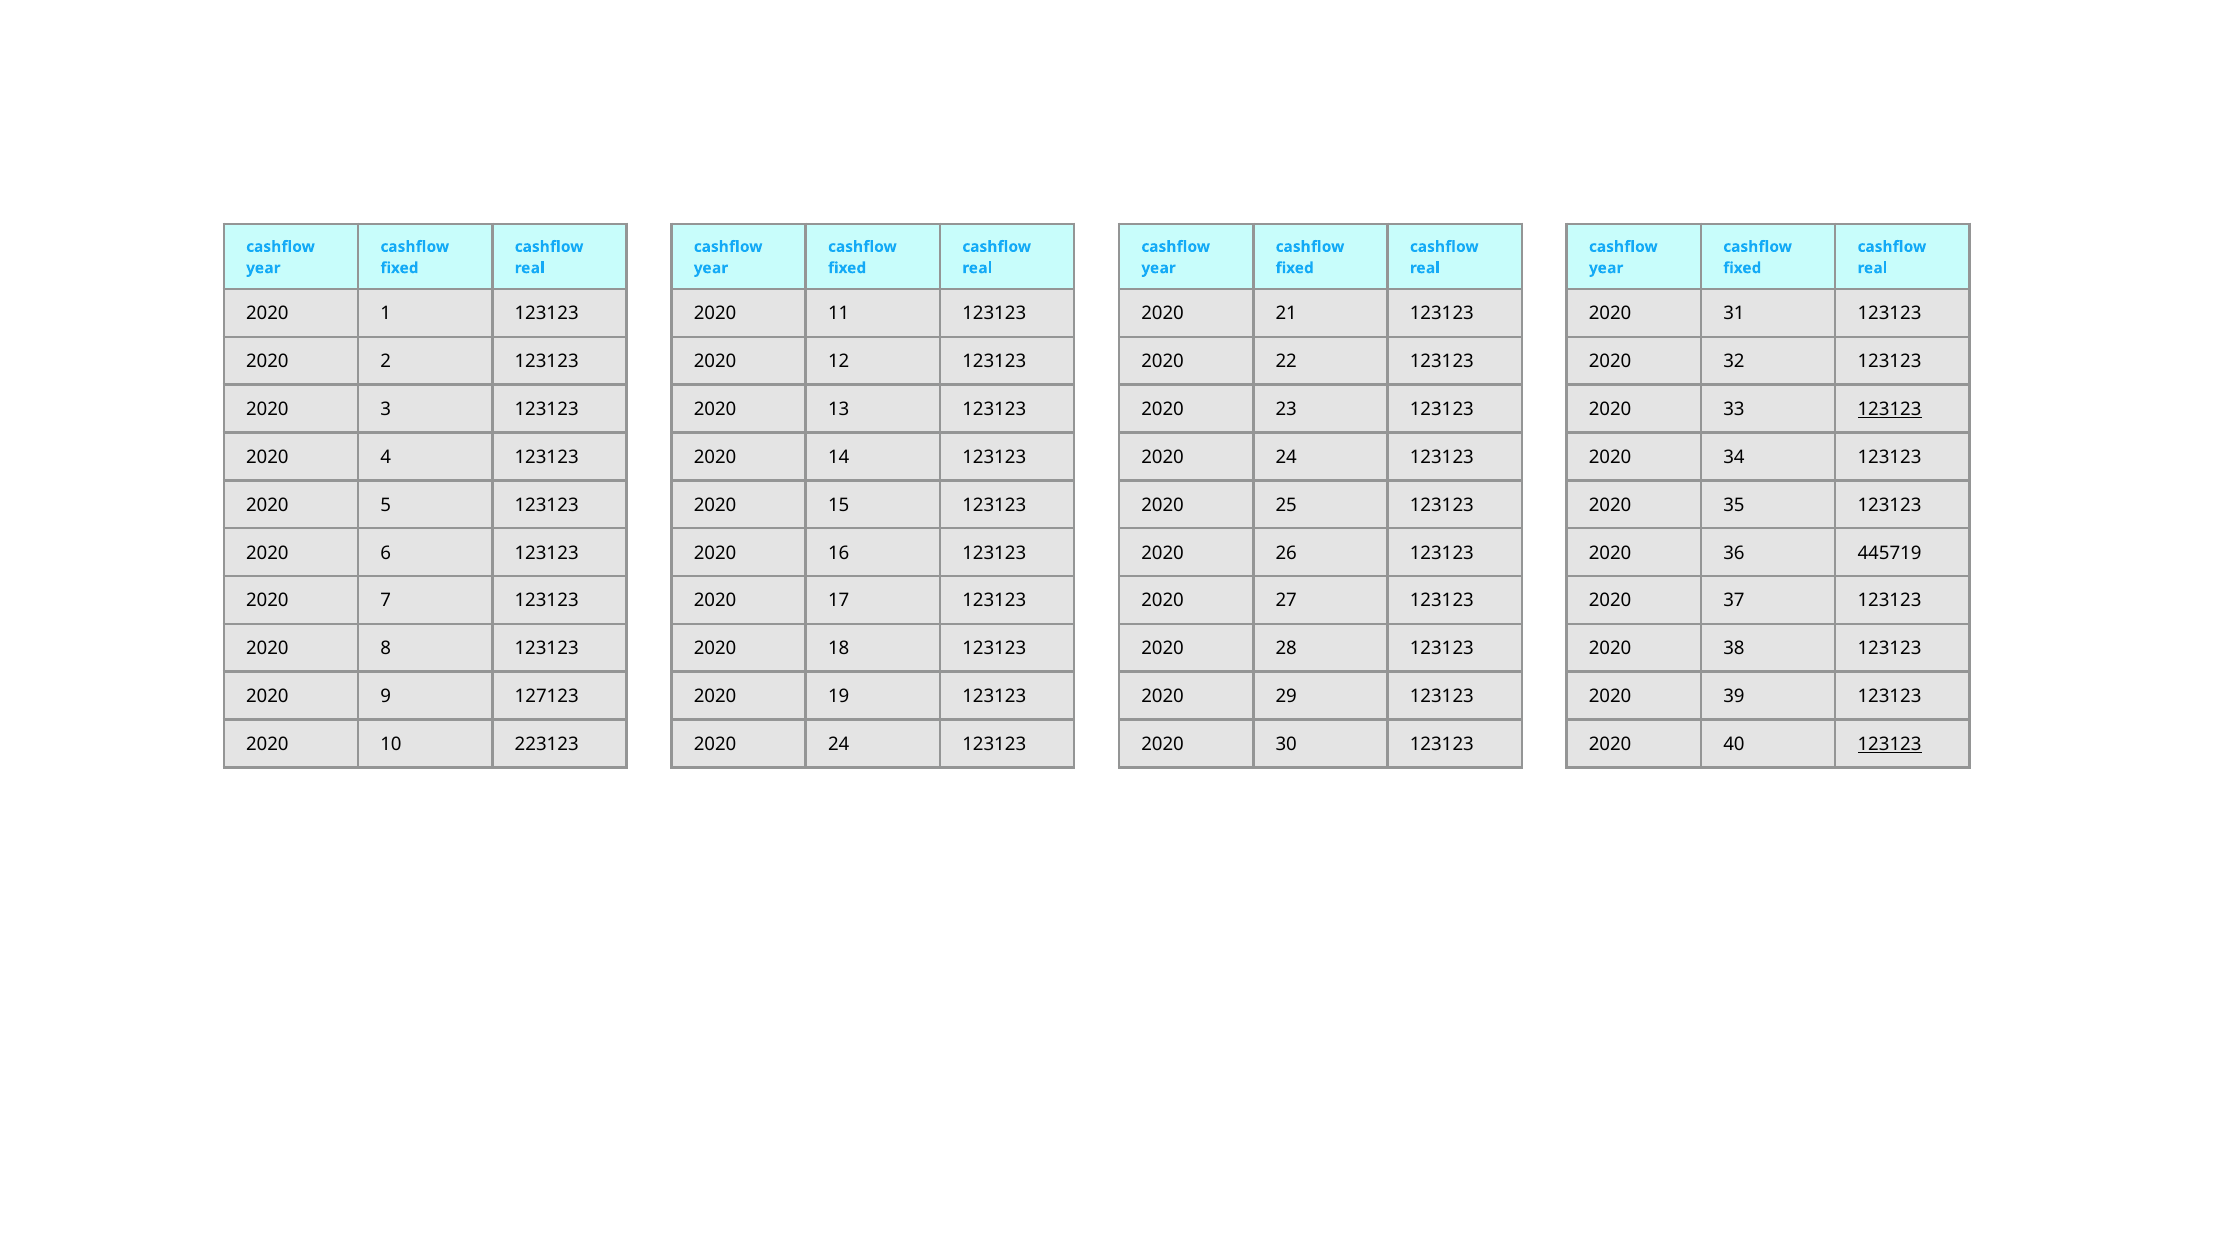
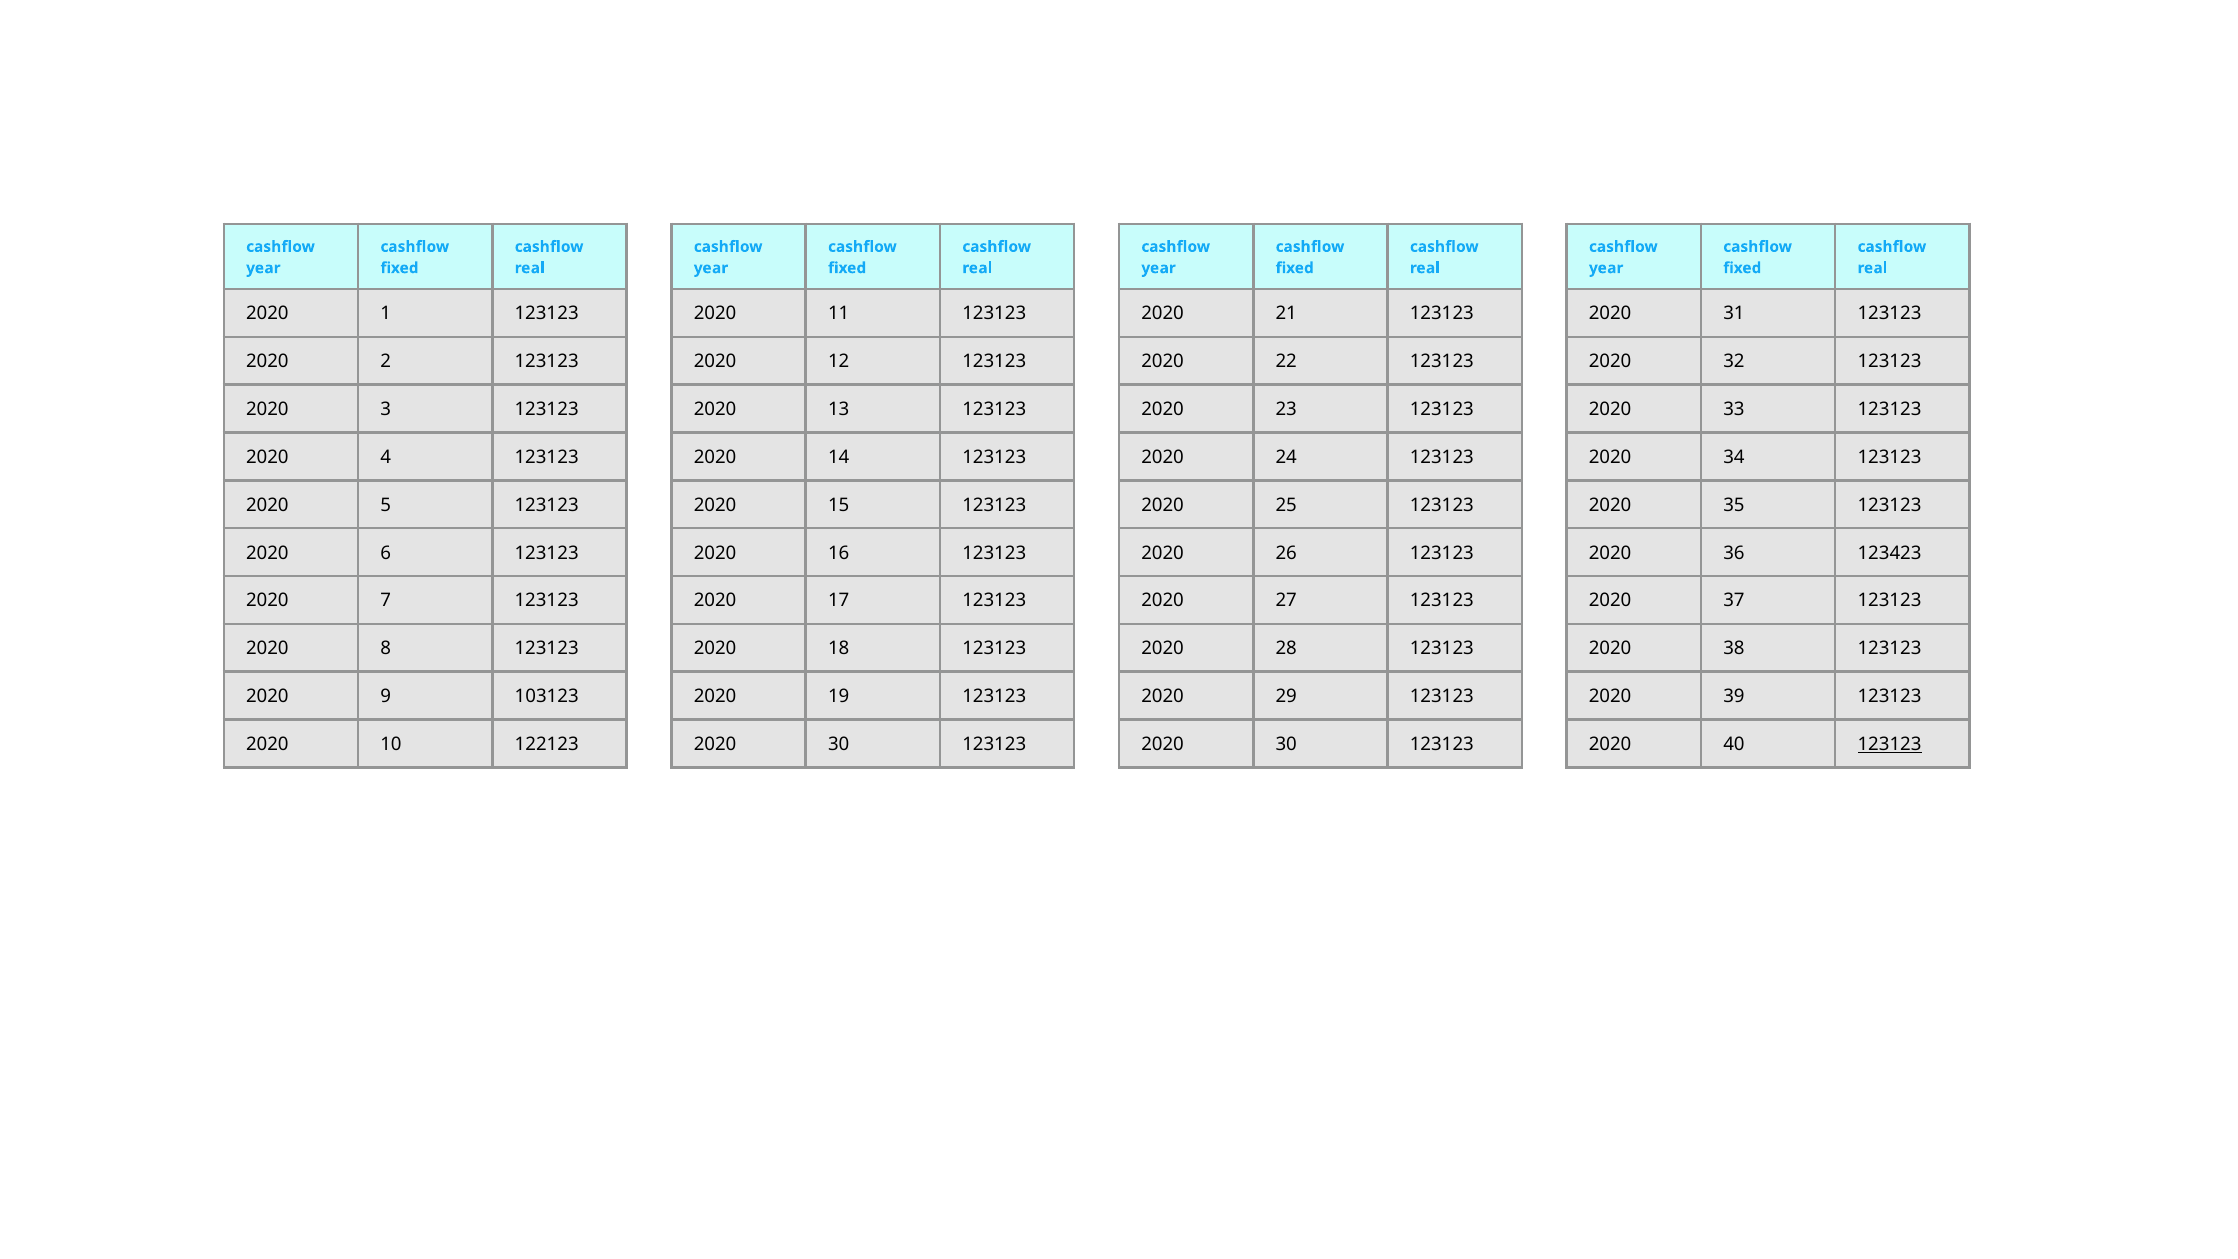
123123 underline: present -> none (1890, 409)
445719: 445719 -> 123423 (1890, 553)
127123: 127123 -> 103123 (547, 696)
223123: 223123 -> 122123 (547, 744)
24: 24 -> 30 (839, 744)
